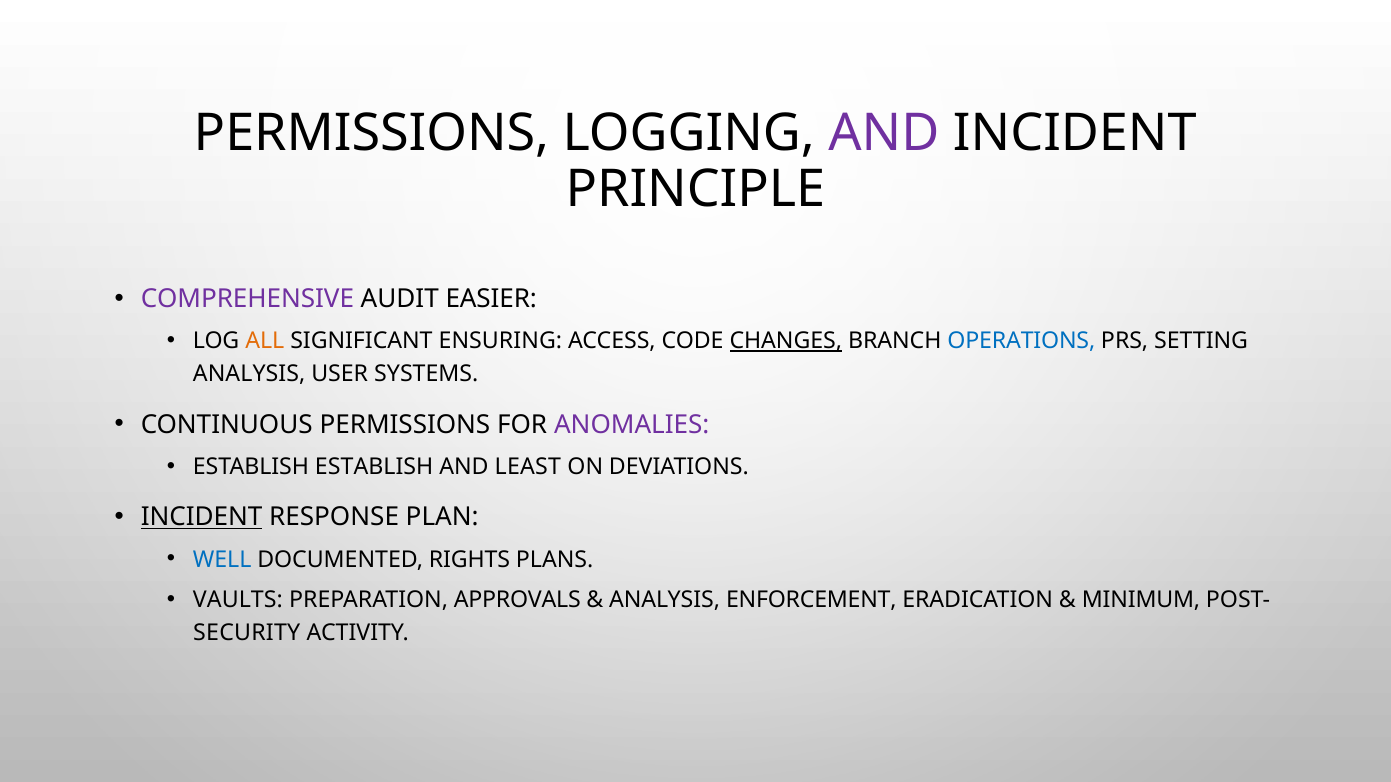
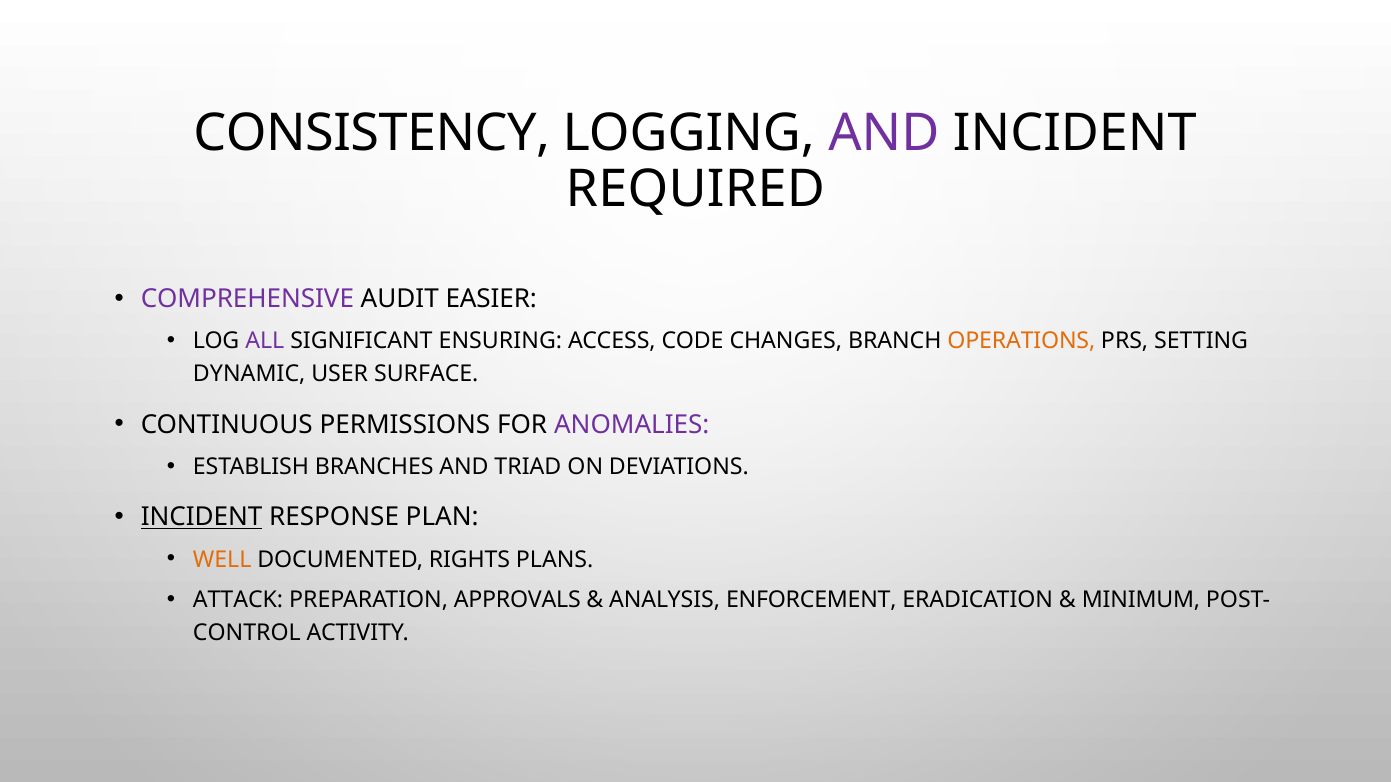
PERMISSIONS: PERMISSIONS -> CONSISTENCY (372, 133)
PRINCIPLE: PRINCIPLE -> REQUIRED (695, 189)
ALL colour: orange -> purple (265, 341)
CHANGES underline: present -> none (786, 341)
OPERATIONS colour: blue -> orange (1021, 341)
ANALYSIS: ANALYSIS -> DYNAMIC (249, 374)
SYSTEMS: SYSTEMS -> SURFACE (426, 374)
ESTABLISH ESTABLISH: ESTABLISH -> BRANCHES (374, 467)
LEAST: LEAST -> TRIAD (528, 467)
WELL colour: blue -> orange (222, 560)
VAULTS: VAULTS -> ATTACK (238, 600)
SECURITY: SECURITY -> CONTROL (247, 634)
